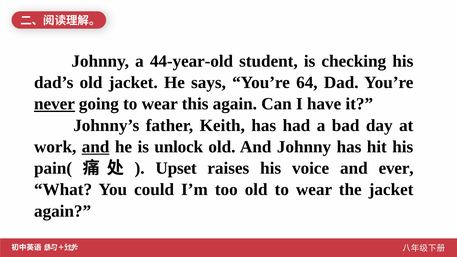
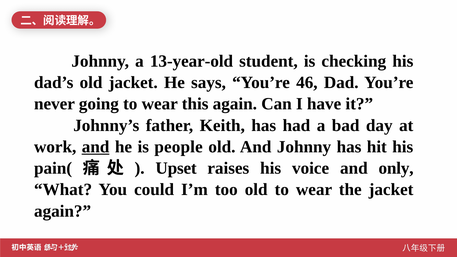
44-year-old: 44-year-old -> 13-year-old (191, 61)
64: 64 -> 46 (307, 83)
never underline: present -> none (54, 104)
unlock: unlock -> people (179, 147)
ever: ever -> only (396, 168)
